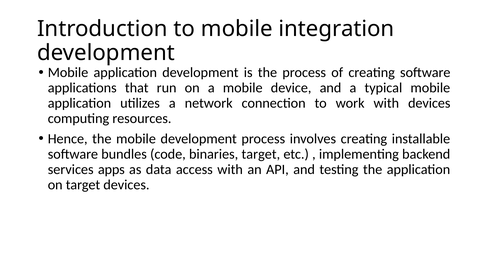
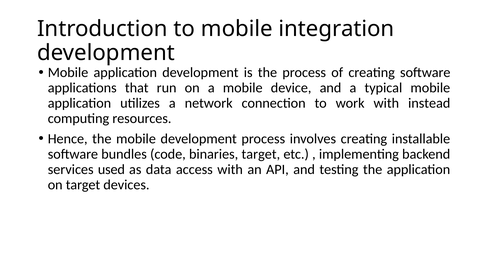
with devices: devices -> instead (429, 103)
apps: apps -> used (111, 170)
